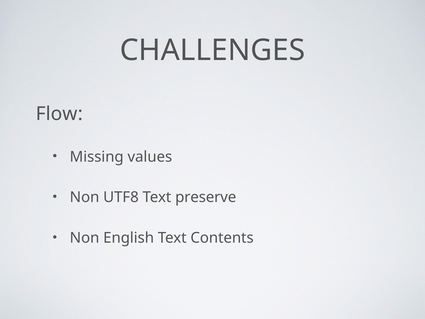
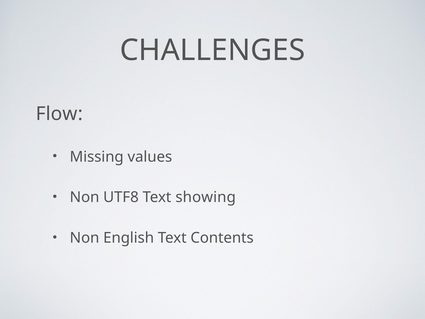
preserve: preserve -> showing (206, 197)
